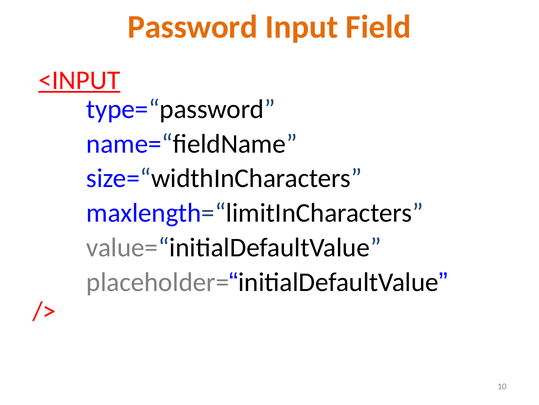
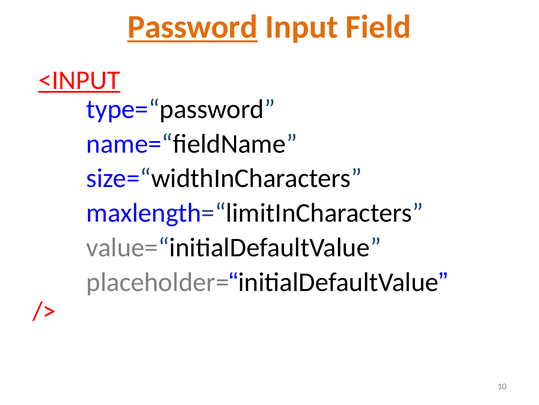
Password underline: none -> present (193, 27)
